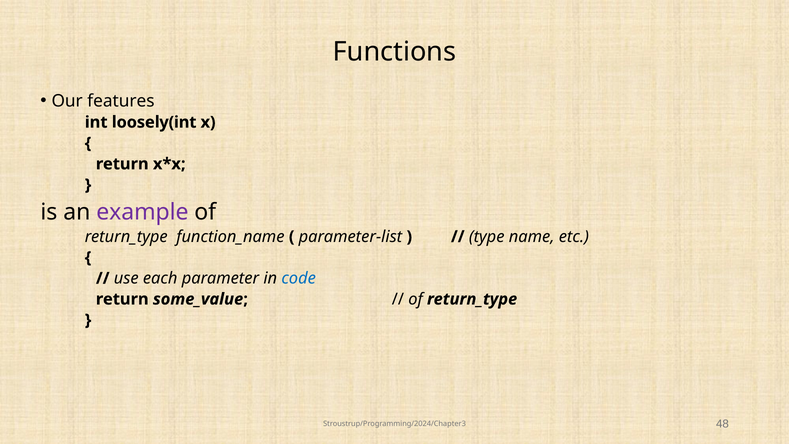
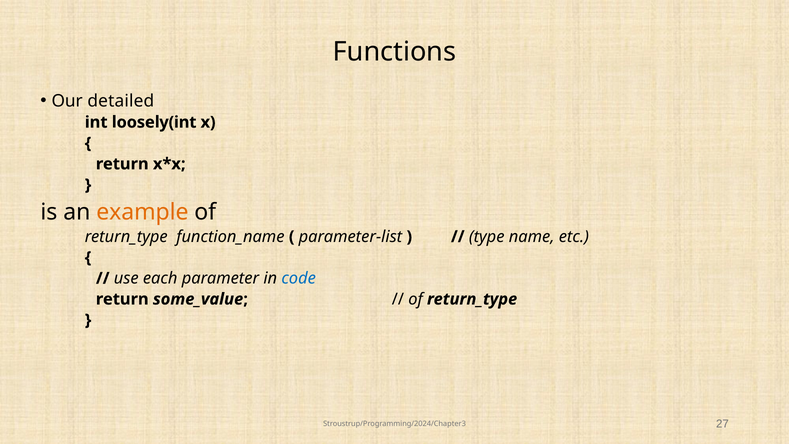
features: features -> detailed (121, 101)
example colour: purple -> orange (142, 212)
48: 48 -> 27 (722, 424)
